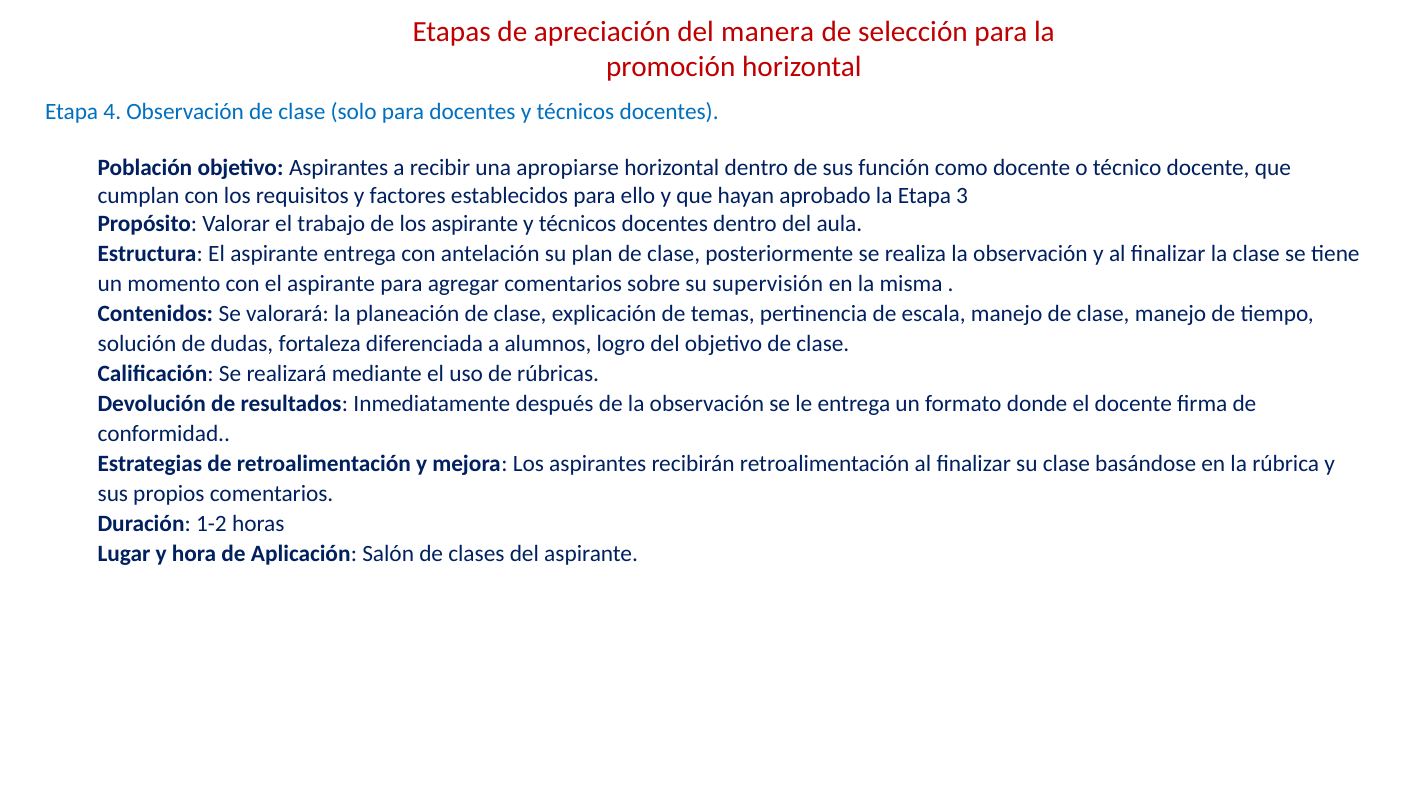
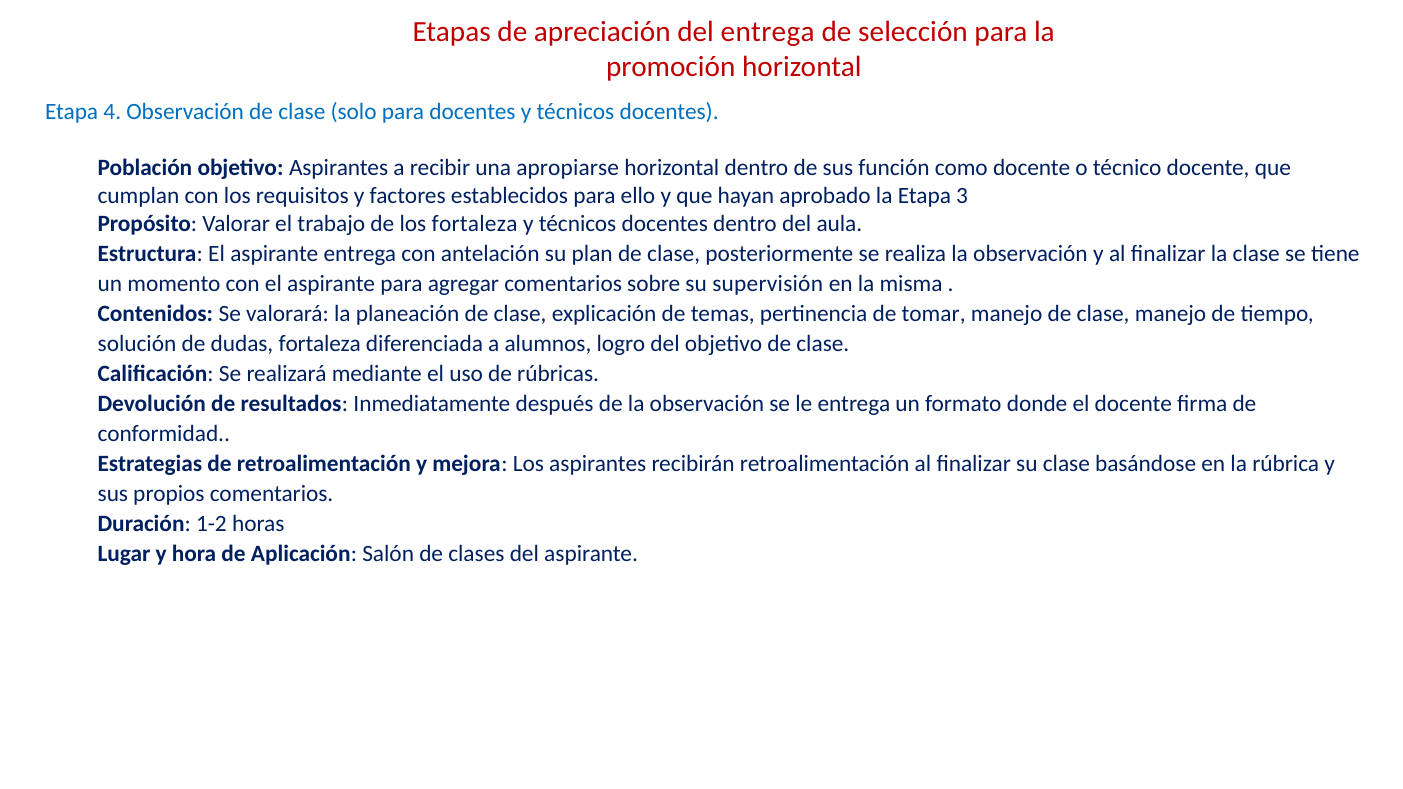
del manera: manera -> entrega (768, 32)
los aspirante: aspirante -> fortaleza (475, 224)
escala: escala -> tomar (934, 314)
